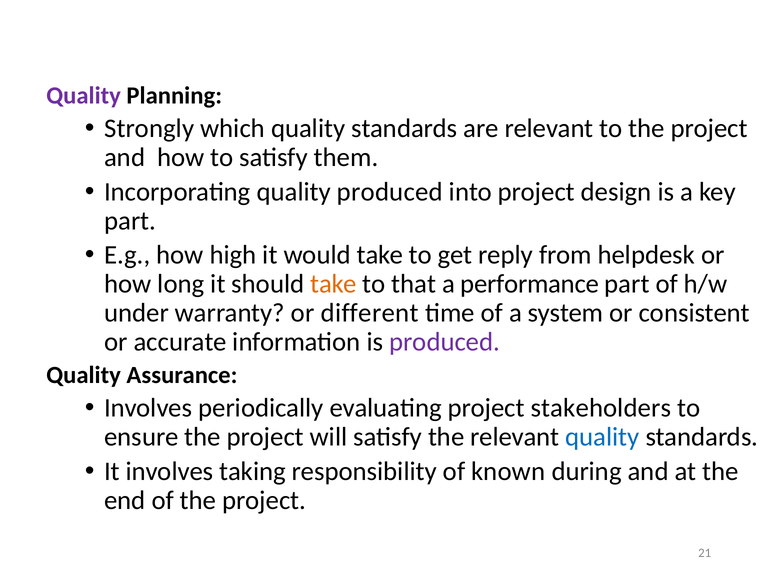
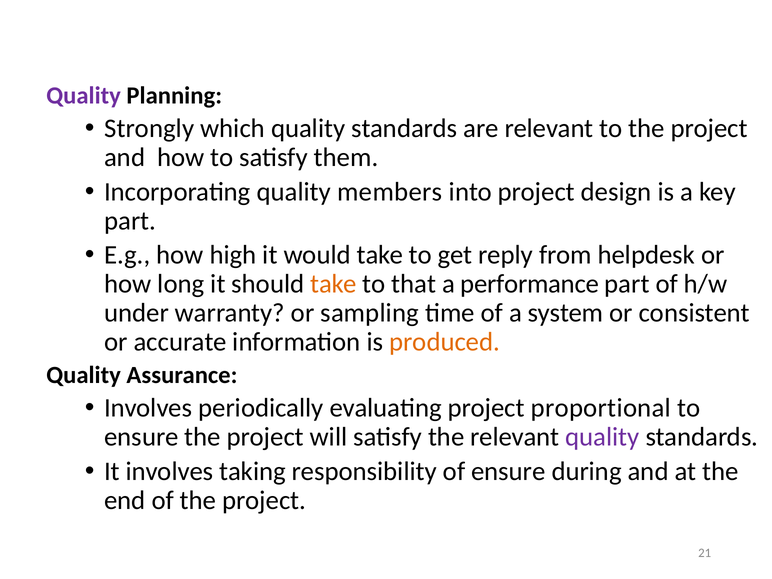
quality produced: produced -> members (390, 192)
different: different -> sampling (370, 313)
produced colour: purple -> orange (445, 342)
stakeholders: stakeholders -> proportional (601, 408)
quality colour: blue -> purple (602, 437)
of known: known -> ensure (508, 471)
